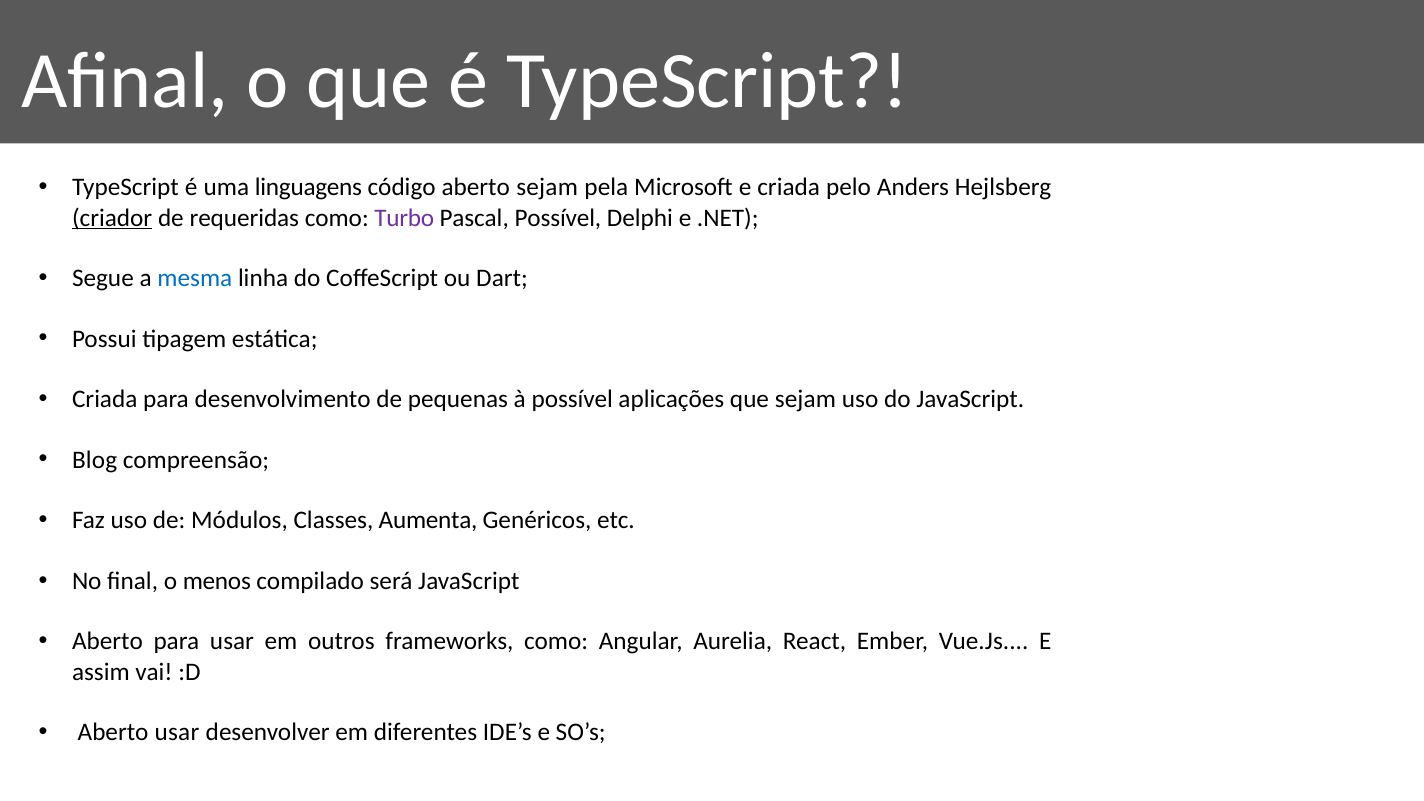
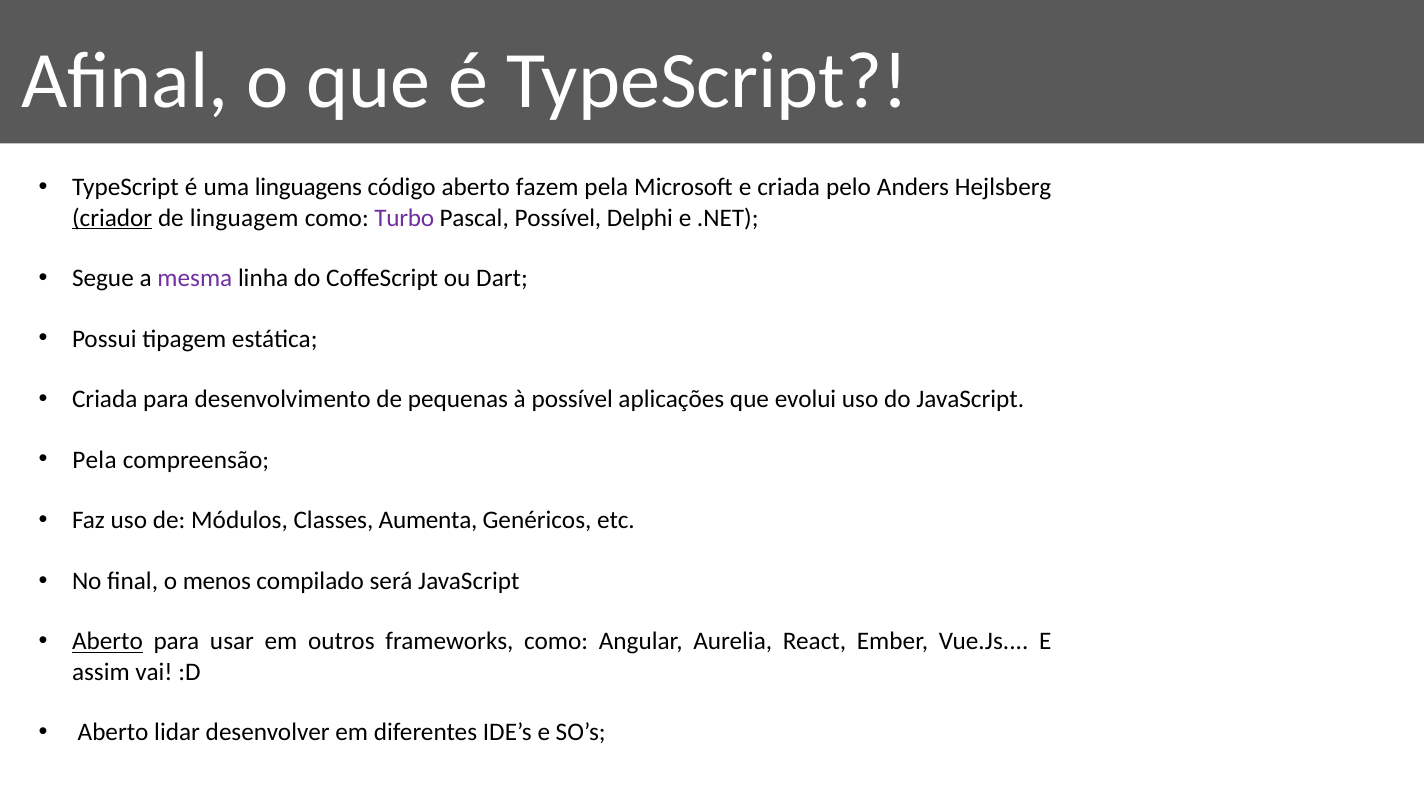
aberto sejam: sejam -> fazem (547, 187)
requeridas: requeridas -> linguagem (244, 218)
mesma colour: blue -> purple (195, 278)
que sejam: sejam -> evolui (806, 399)
Blog: Blog -> Pela (95, 460)
Aberto underline: none -> present (107, 642)
Aberto usar: usar -> lidar (177, 732)
